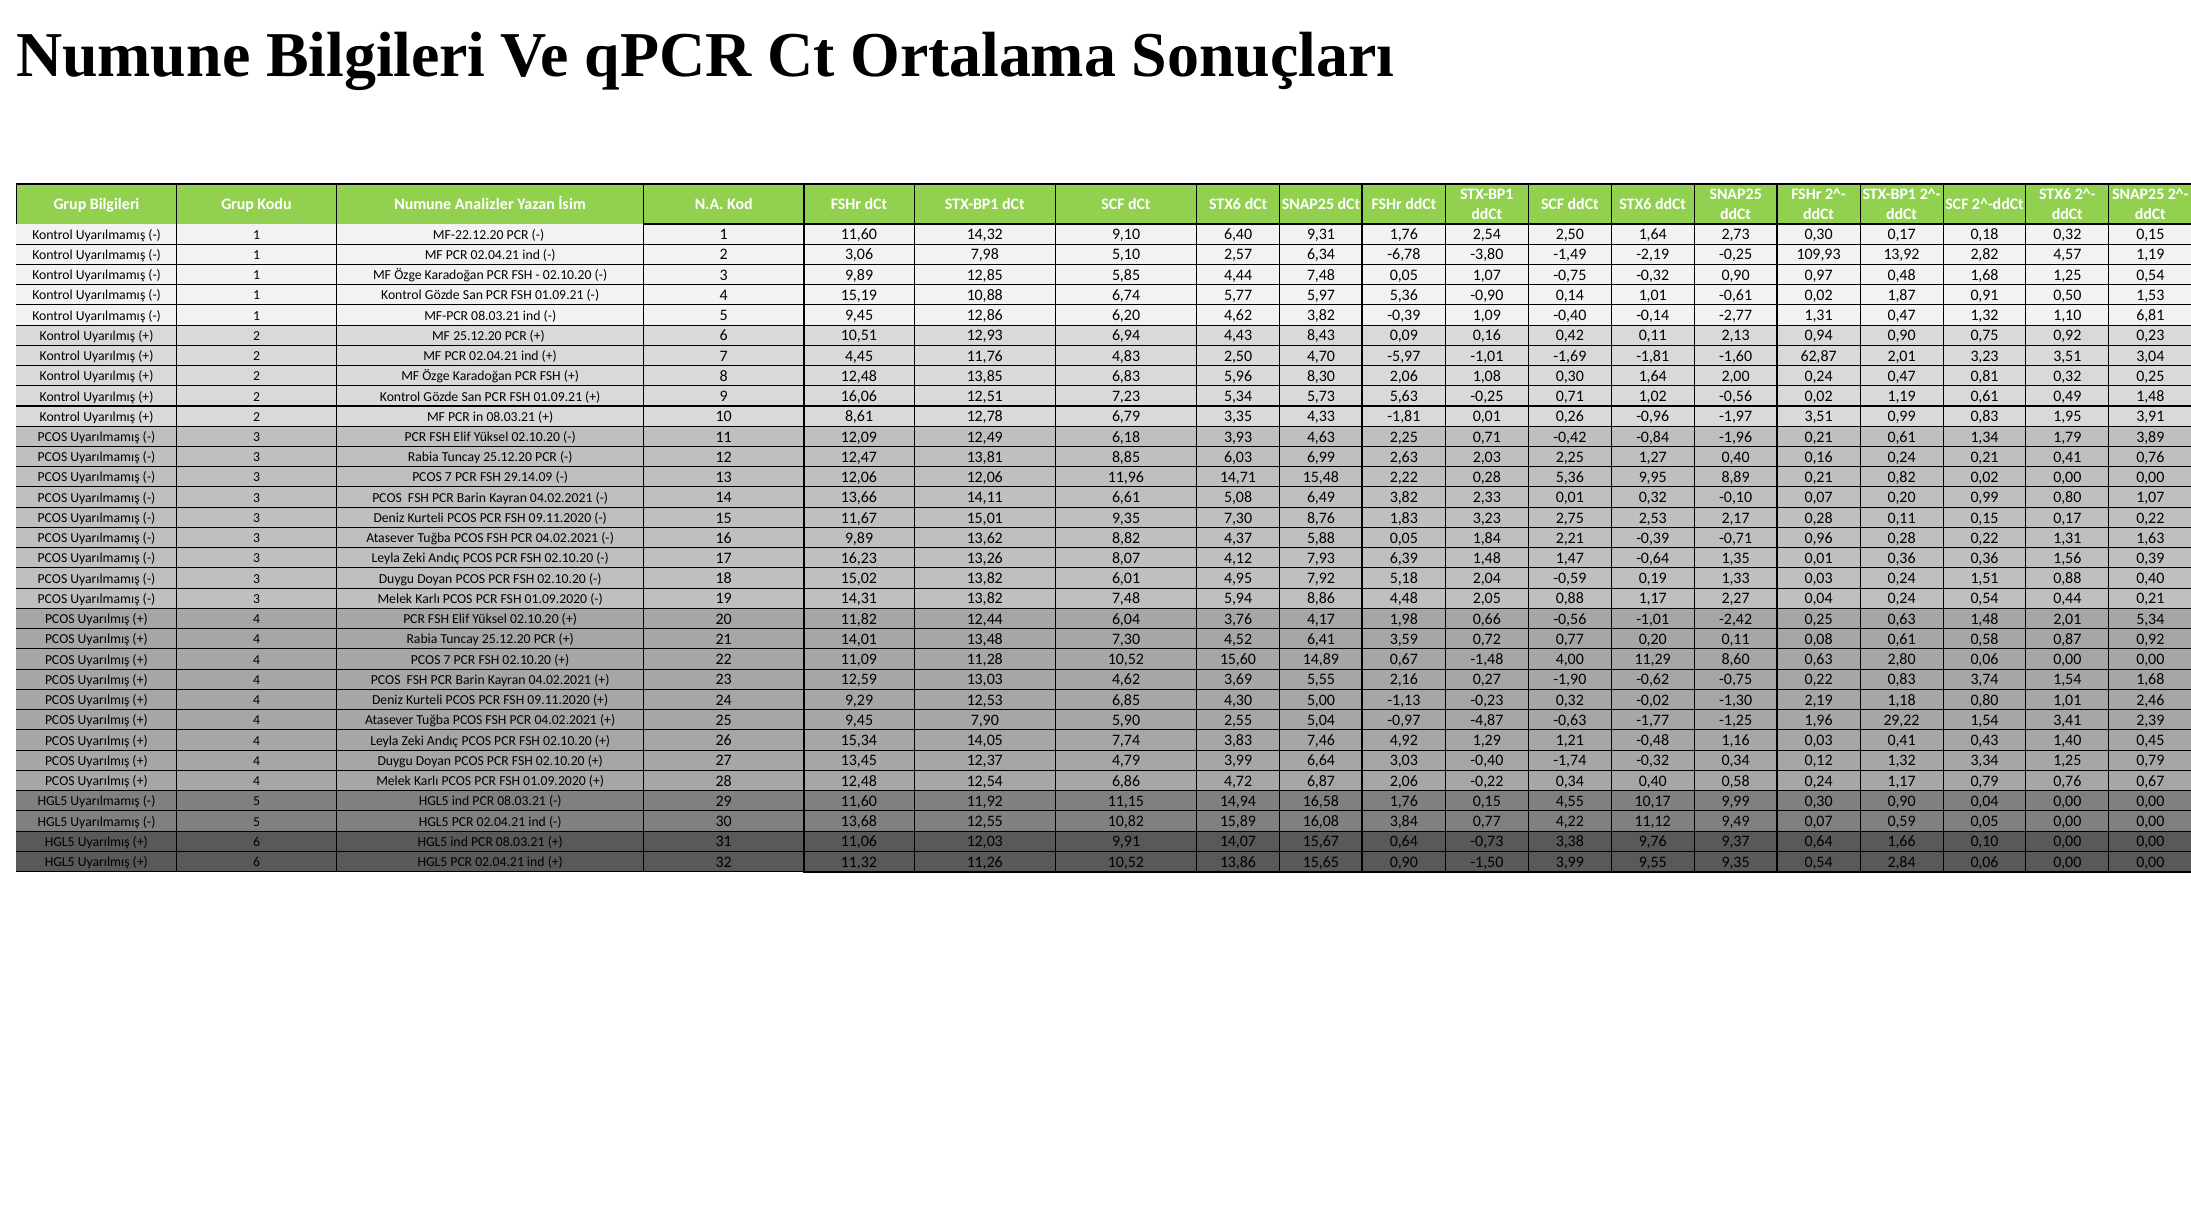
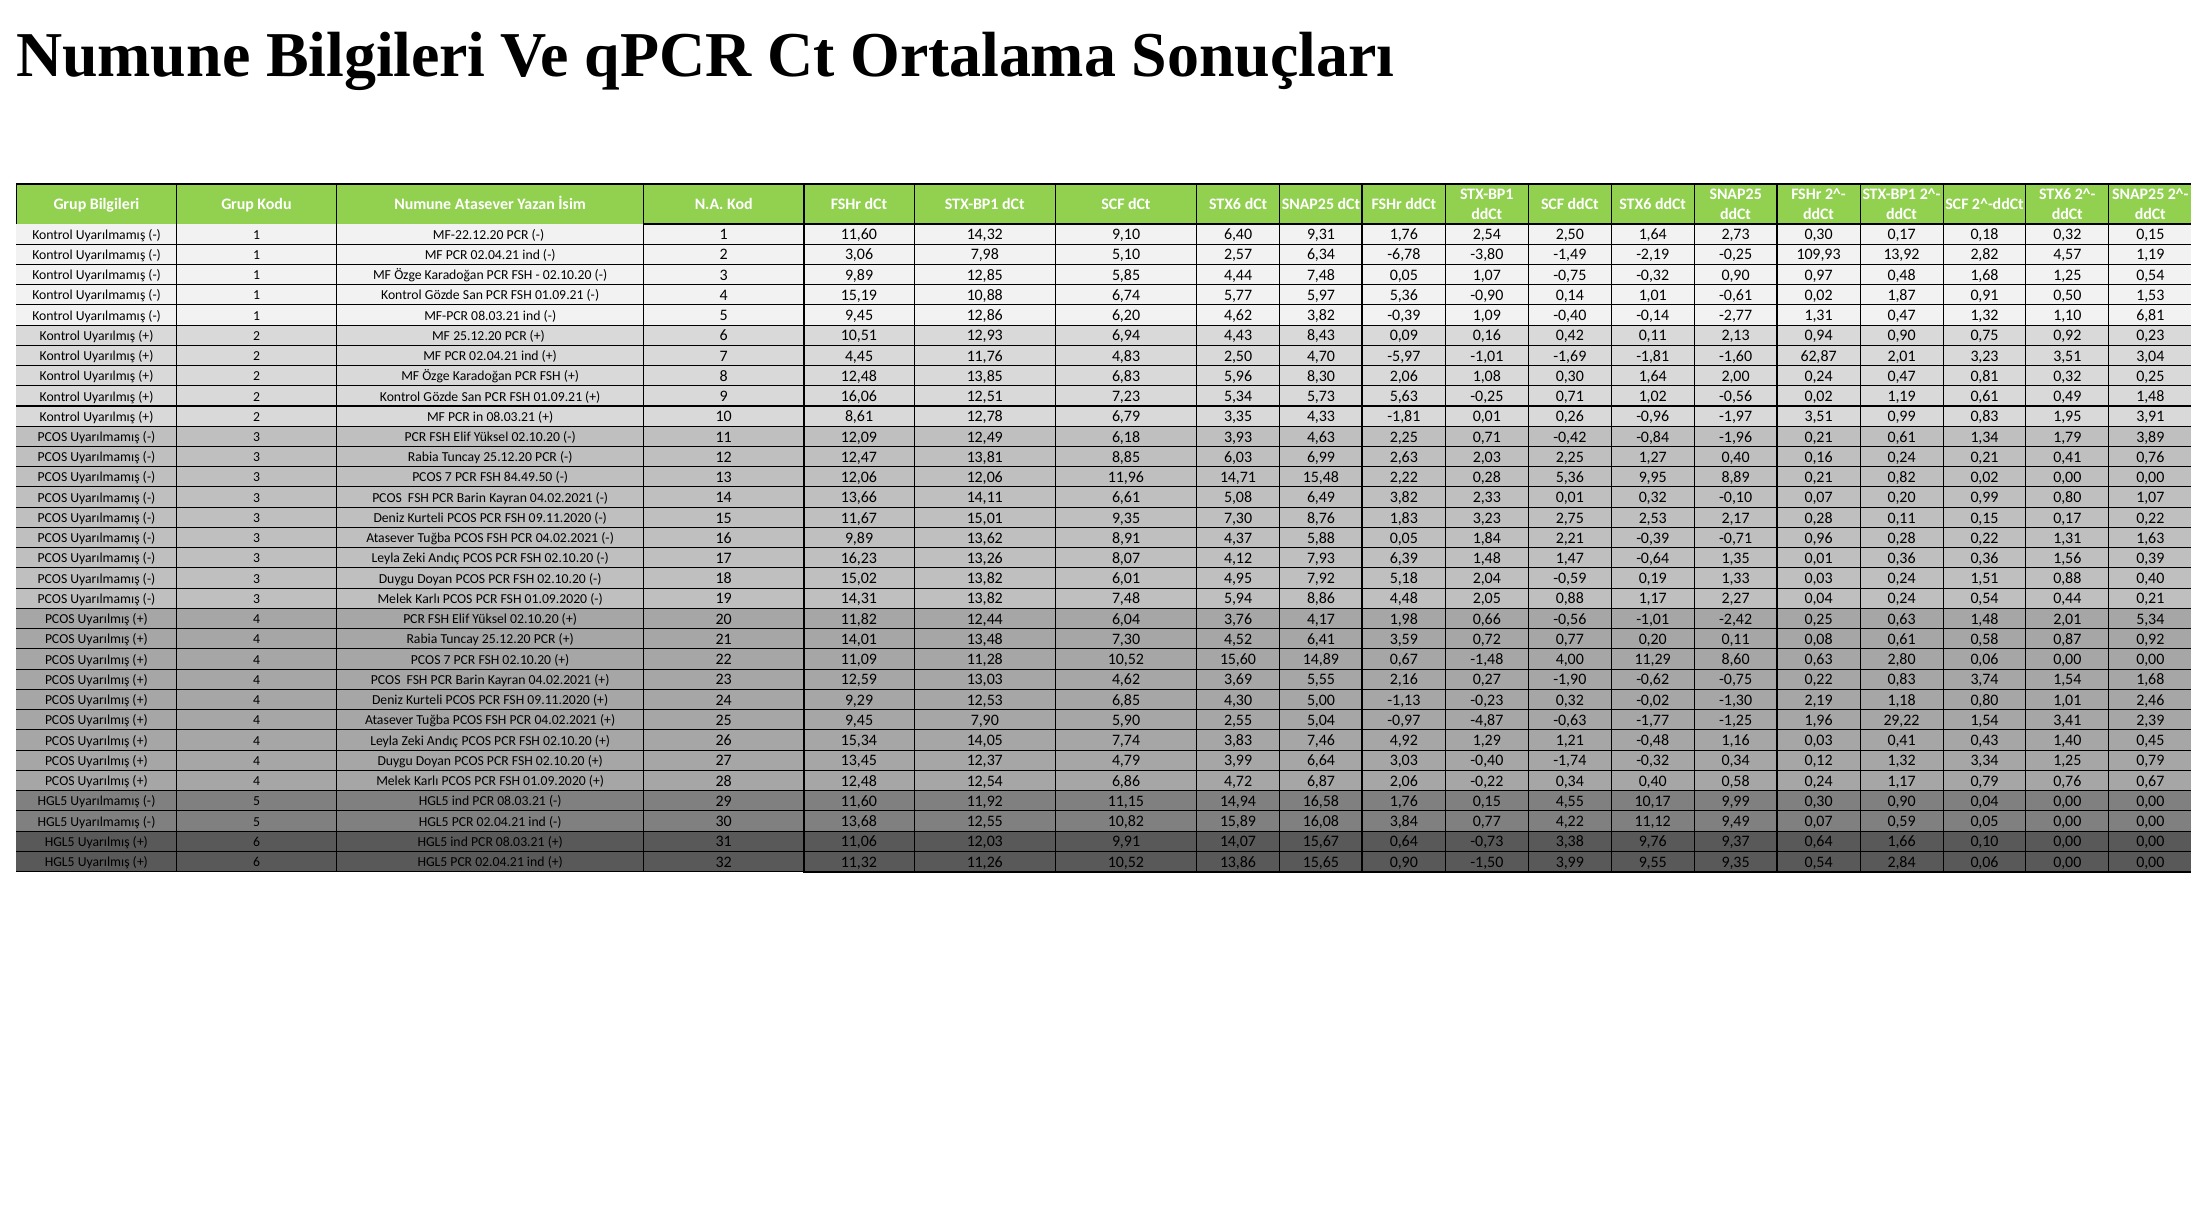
Numune Analizler: Analizler -> Atasever (484, 204)
29.14.09: 29.14.09 -> 84.49.50 (528, 478)
8,82: 8,82 -> 8,91 (1126, 538)
